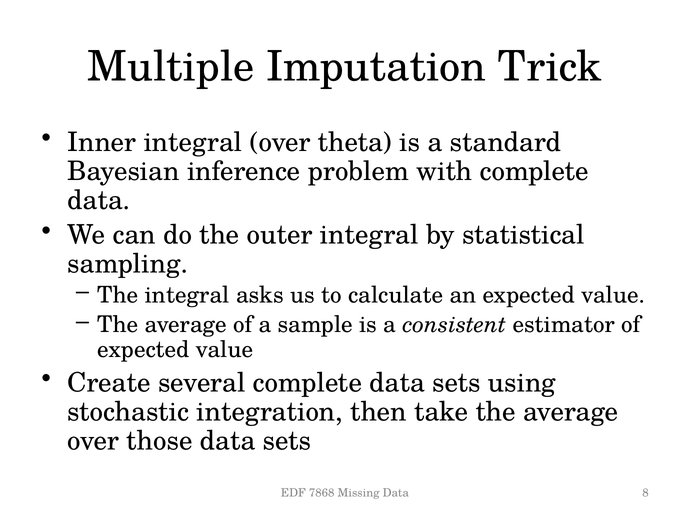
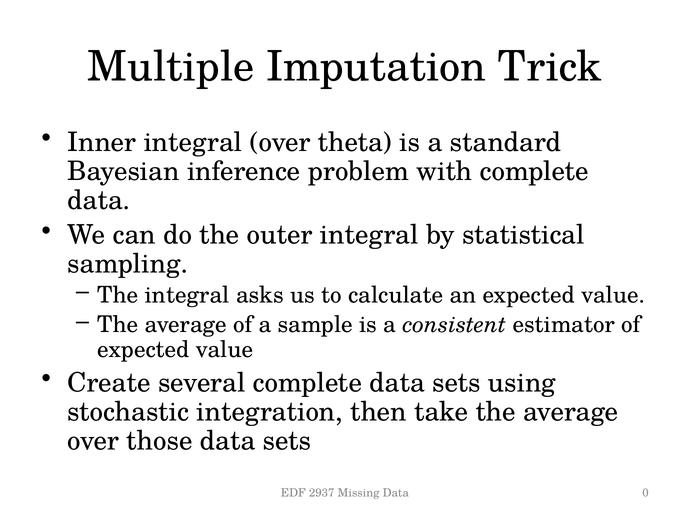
7868: 7868 -> 2937 (322, 493)
8: 8 -> 0 (645, 493)
